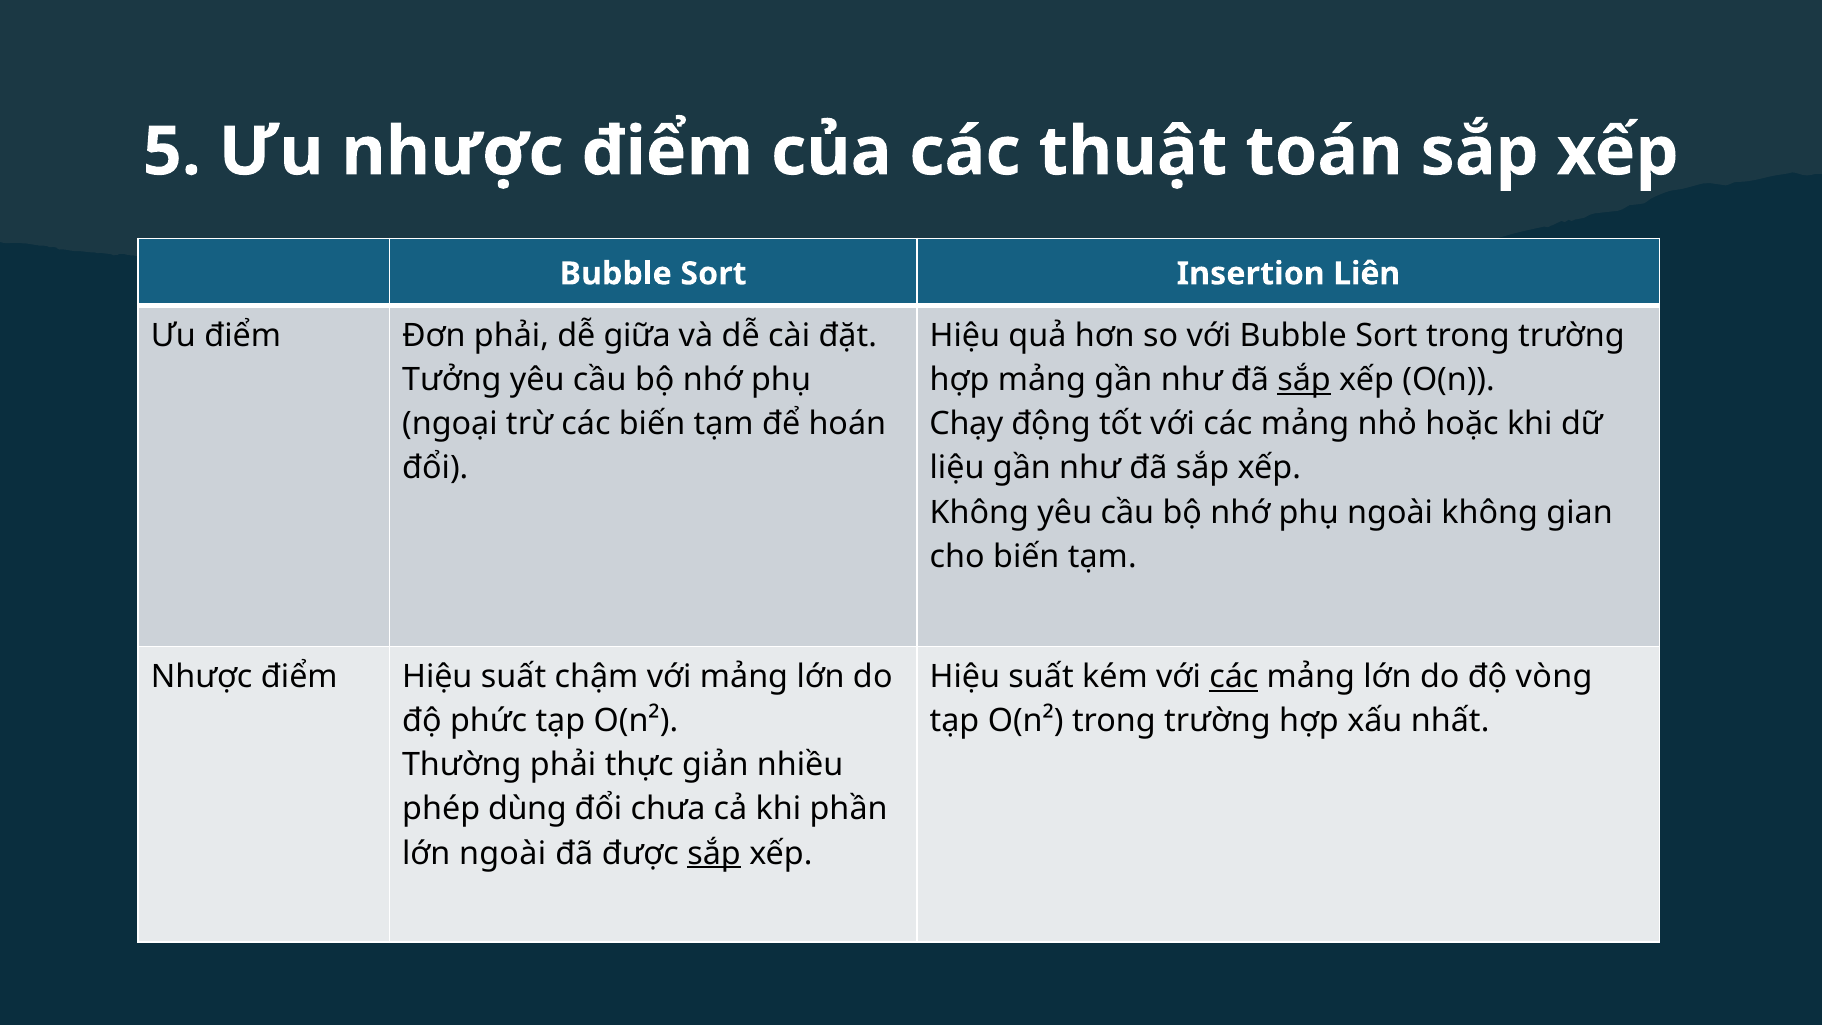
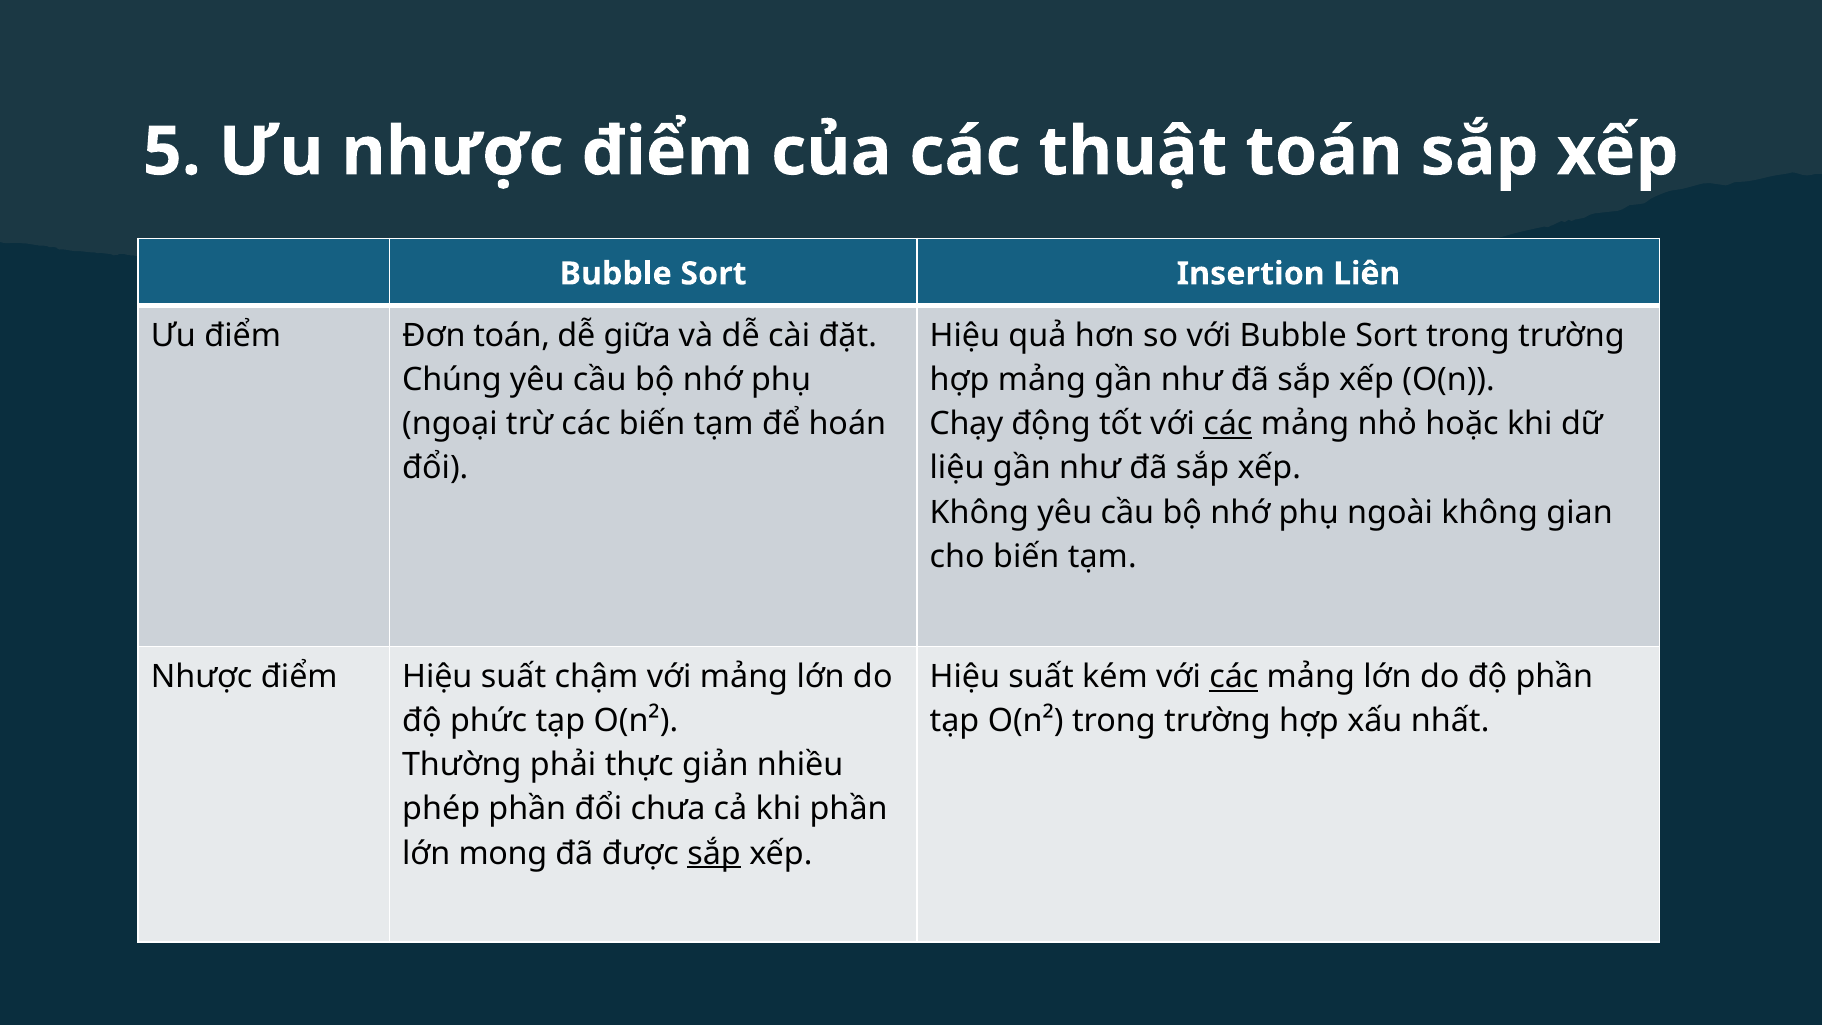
Đơn phải: phải -> toán (512, 336)
Tưởng: Tưởng -> Chúng (452, 380)
sắp underline: present -> none (1304, 380)
các underline: none -> present (1228, 424)
độ vòng: vòng -> phần (1554, 677)
phép dùng: dùng -> phần (527, 809)
lớn ngoài: ngoài -> mong (503, 853)
